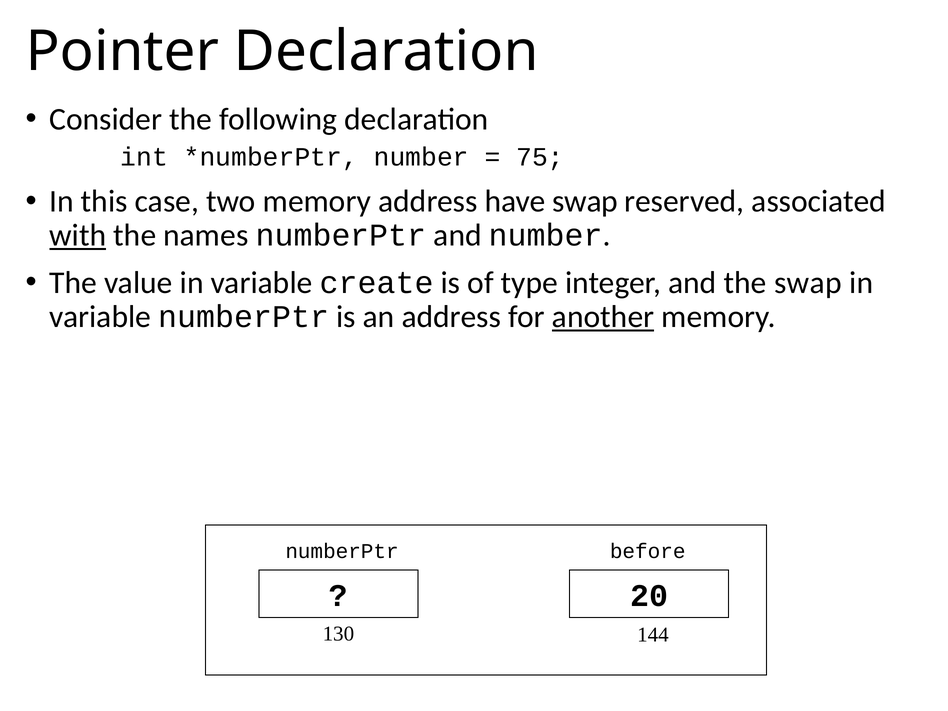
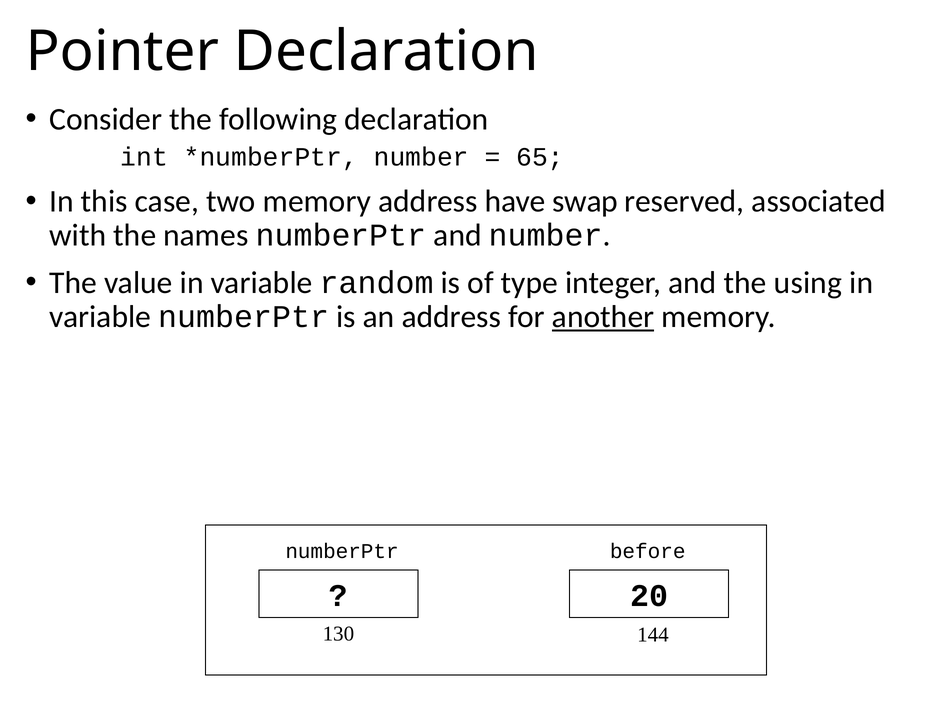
75: 75 -> 65 (540, 157)
with underline: present -> none (78, 235)
create: create -> random (377, 283)
the swap: swap -> using (808, 283)
